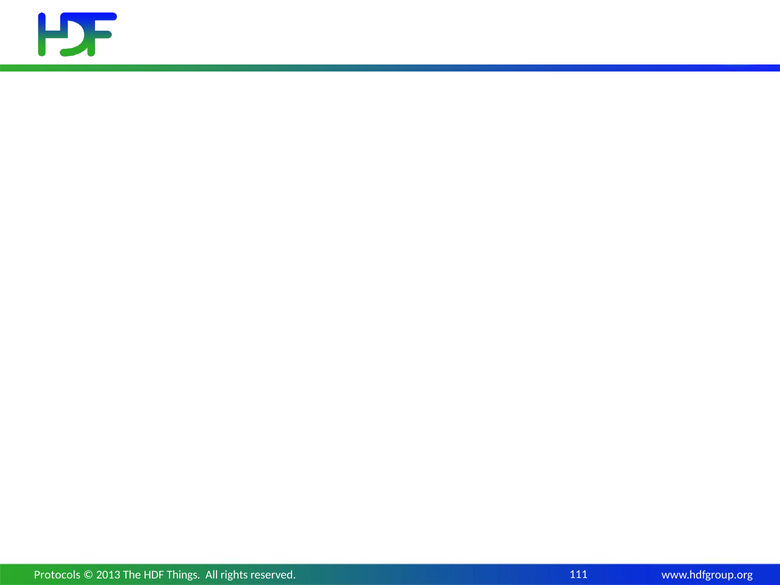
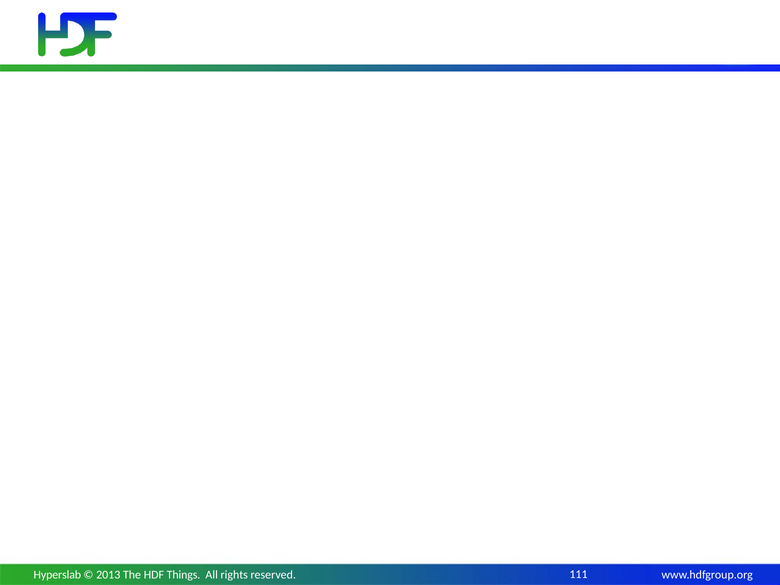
Protocols: Protocols -> Hyperslab (57, 575)
